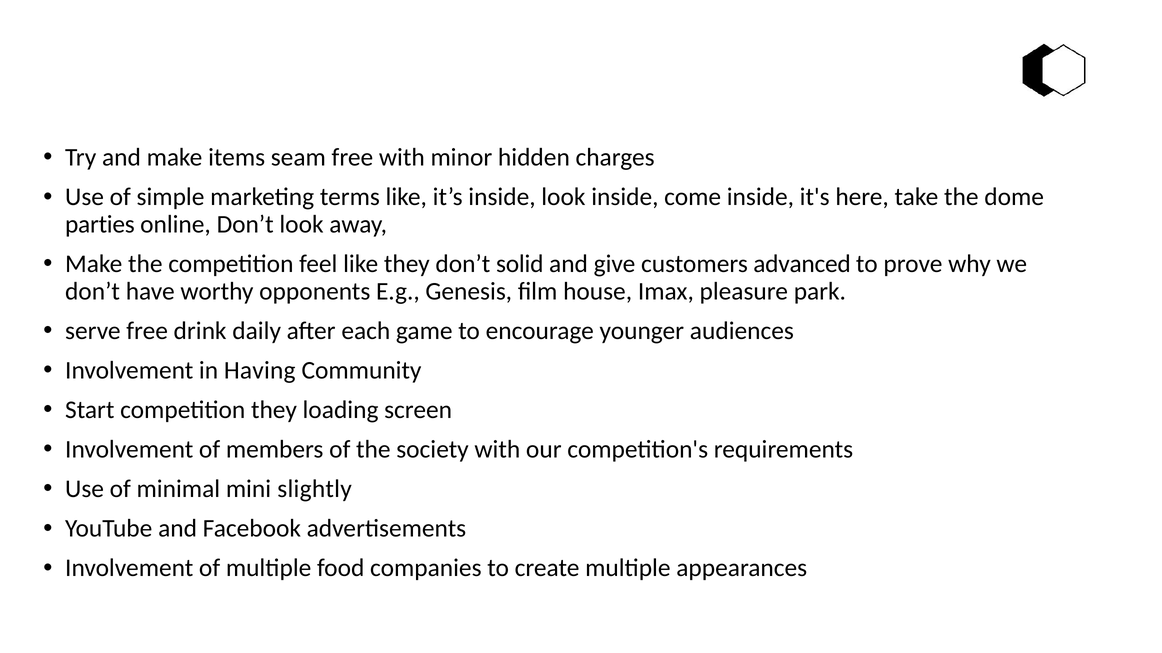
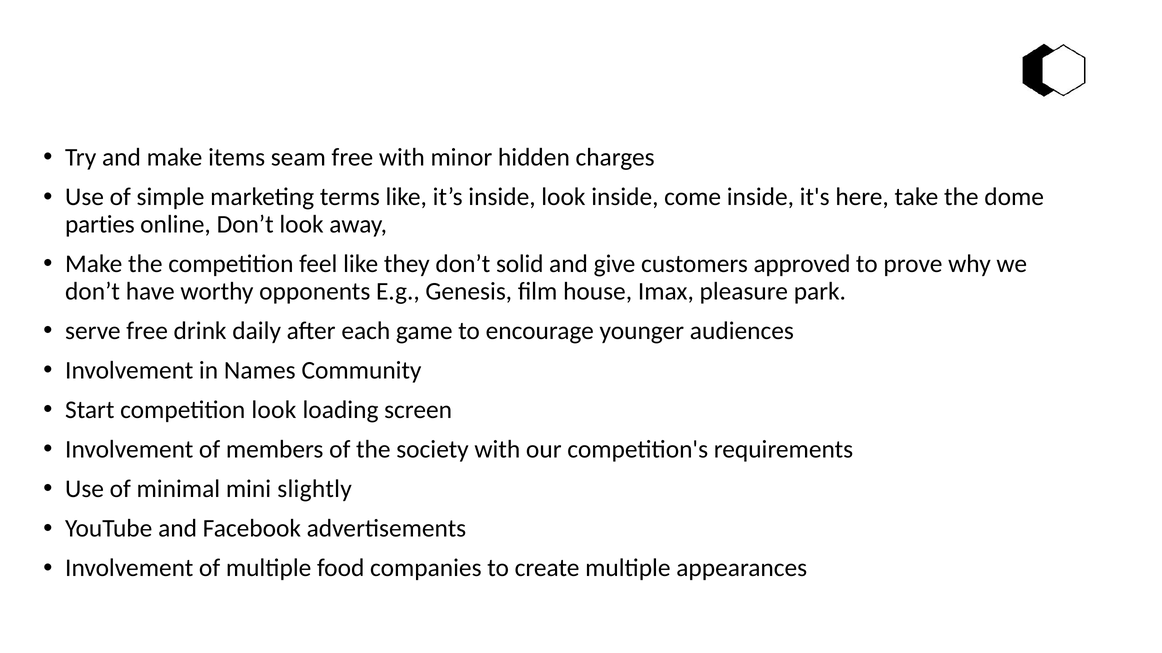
advanced: advanced -> approved (802, 264)
Having: Having -> Names (260, 371)
competition they: they -> look (274, 410)
